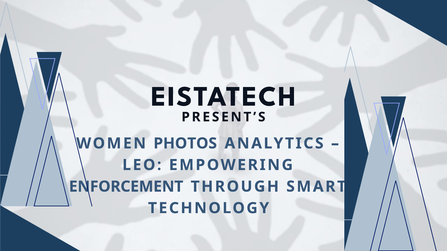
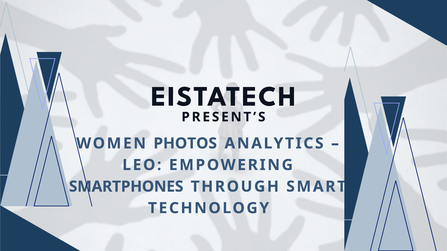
ENFORCEMENT: ENFORCEMENT -> SMARTPHONES (126, 187)
